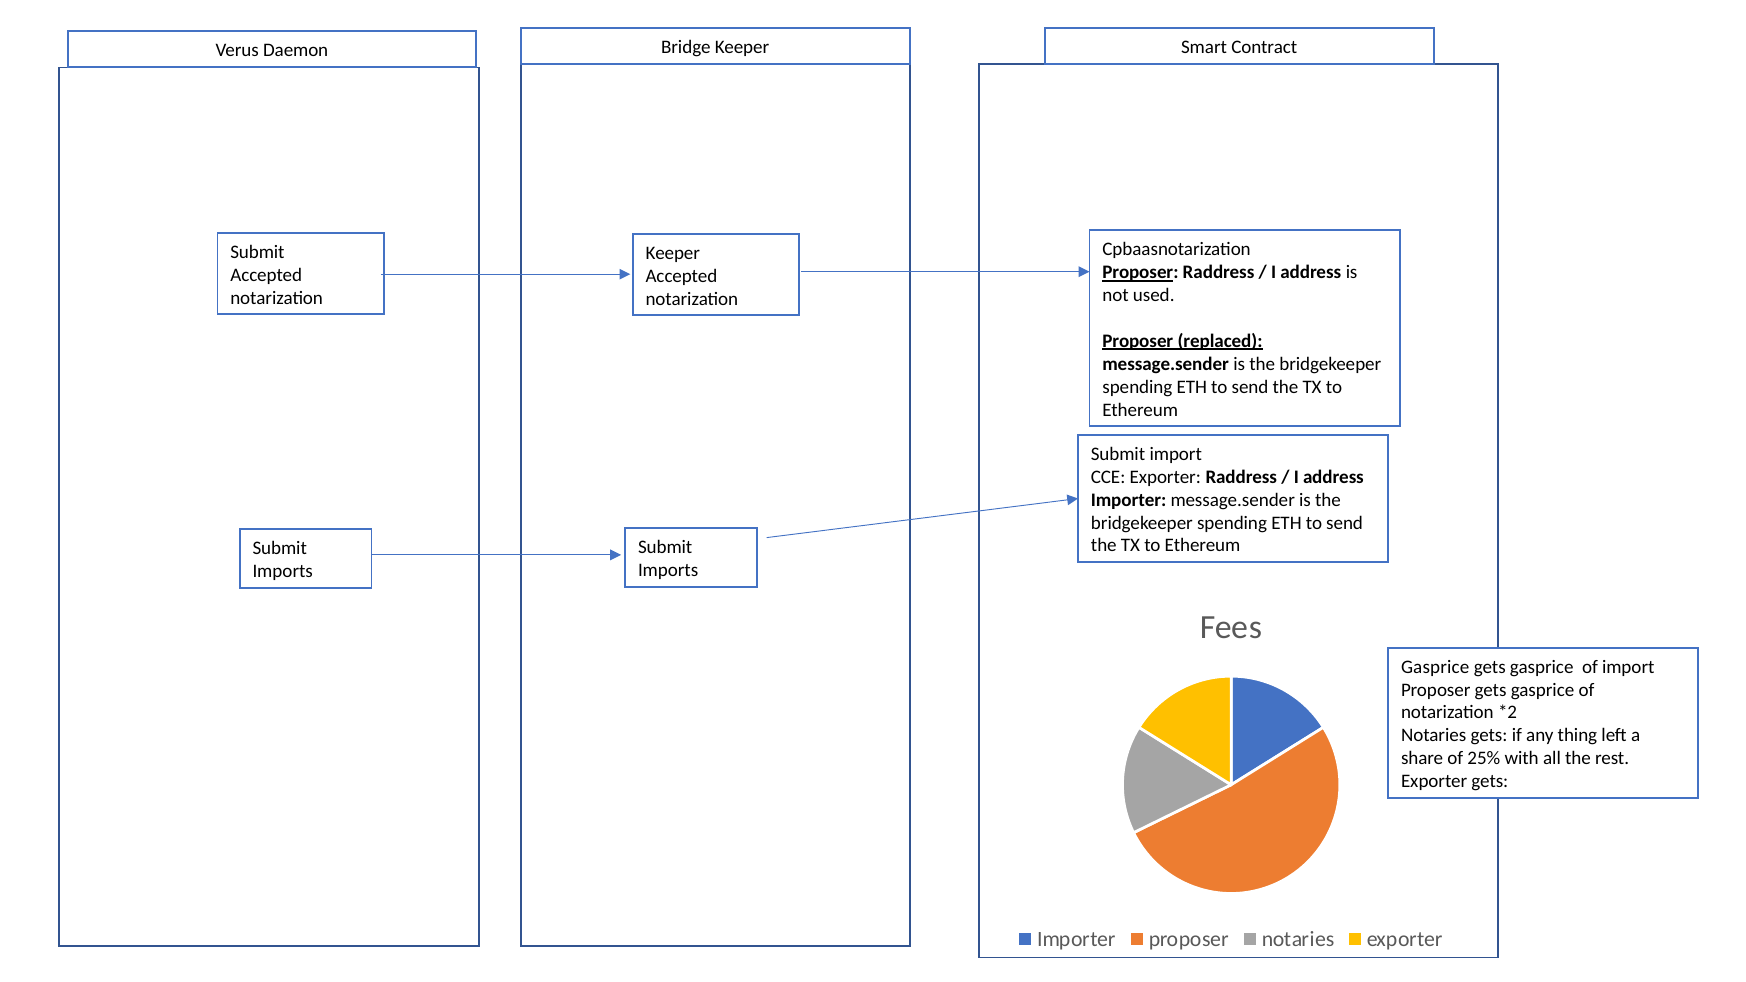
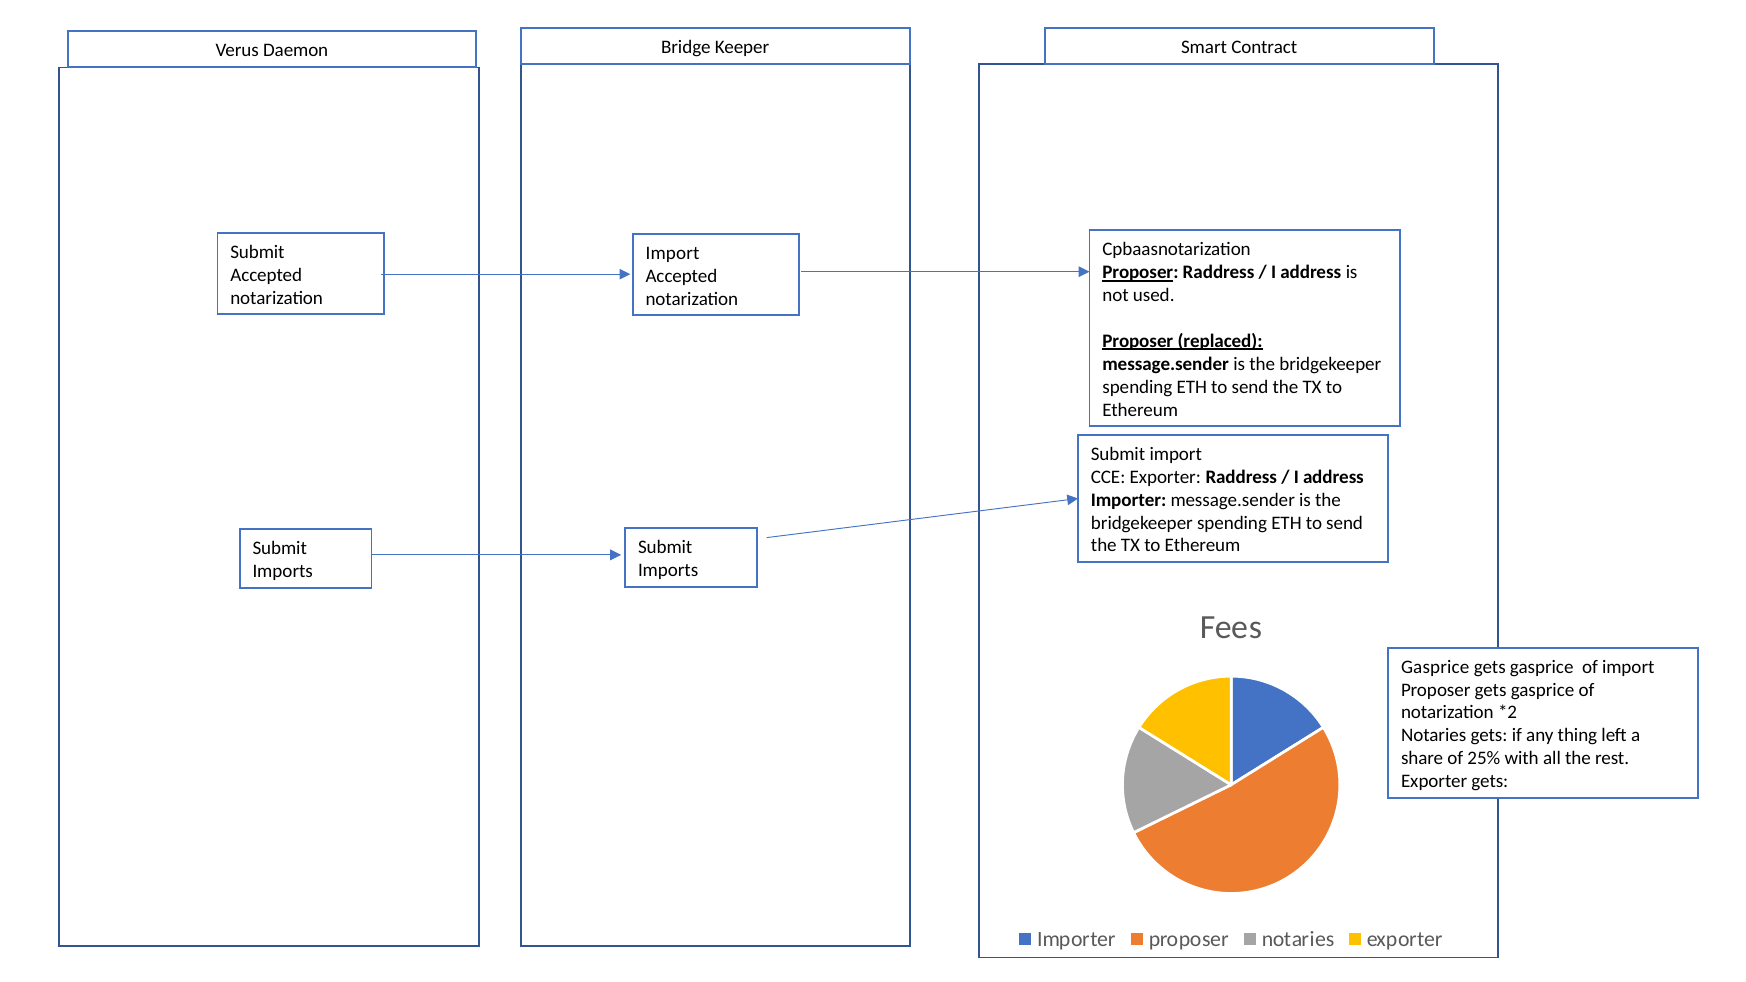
Keeper: Keeper -> Import (673, 253)
